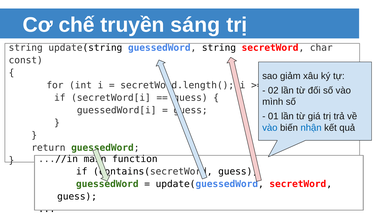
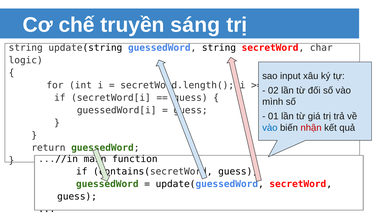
const: const -> logic (26, 60)
giảm: giảm -> input (290, 76)
nhận colour: blue -> red (311, 127)
